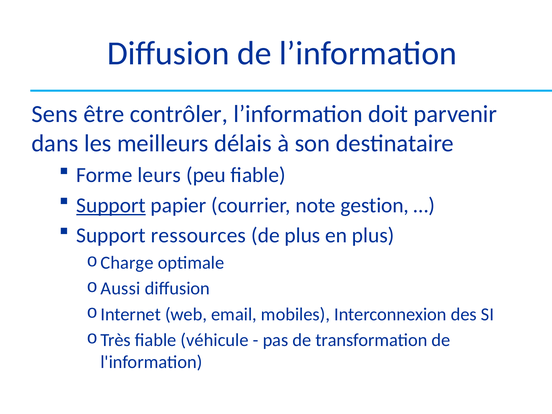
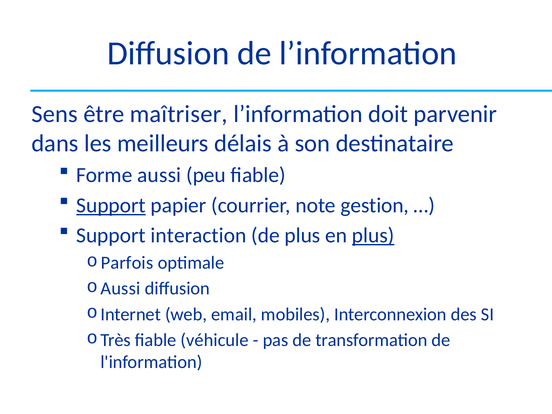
contrôler: contrôler -> maîtriser (179, 114)
Forme leurs: leurs -> aussi (159, 175)
ressources: ressources -> interaction (199, 235)
plus underline: none -> present (373, 235)
Charge: Charge -> Parfois (127, 263)
